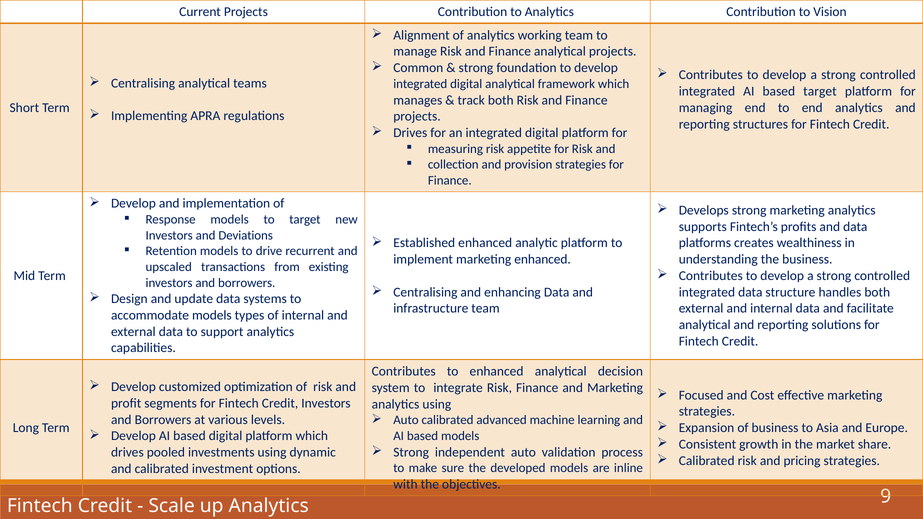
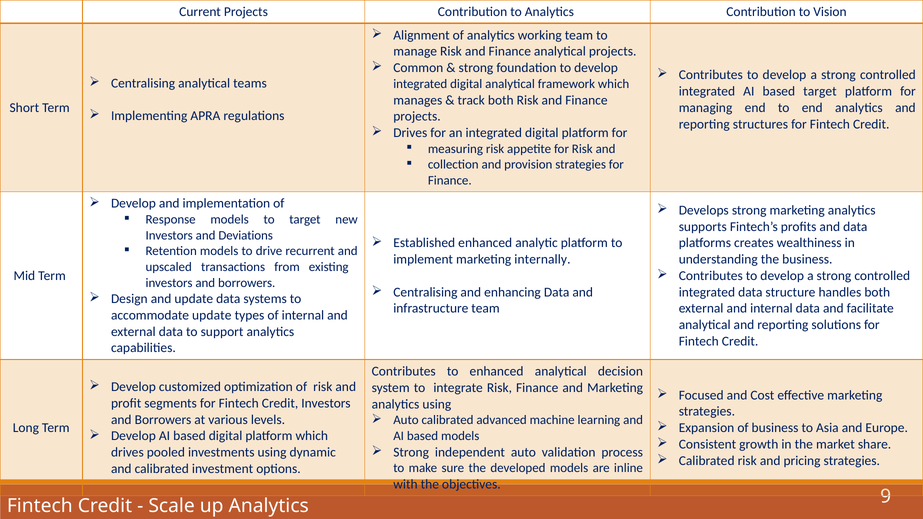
marketing enhanced: enhanced -> internally (542, 260)
accommodate models: models -> update (212, 315)
